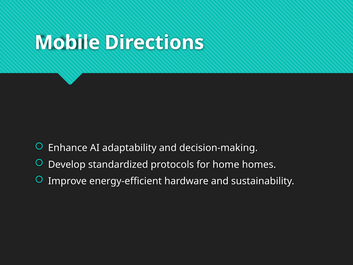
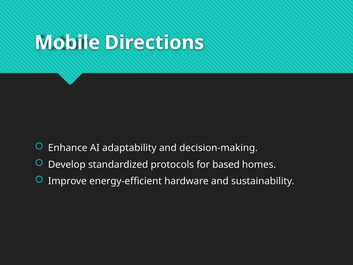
home: home -> based (226, 164)
